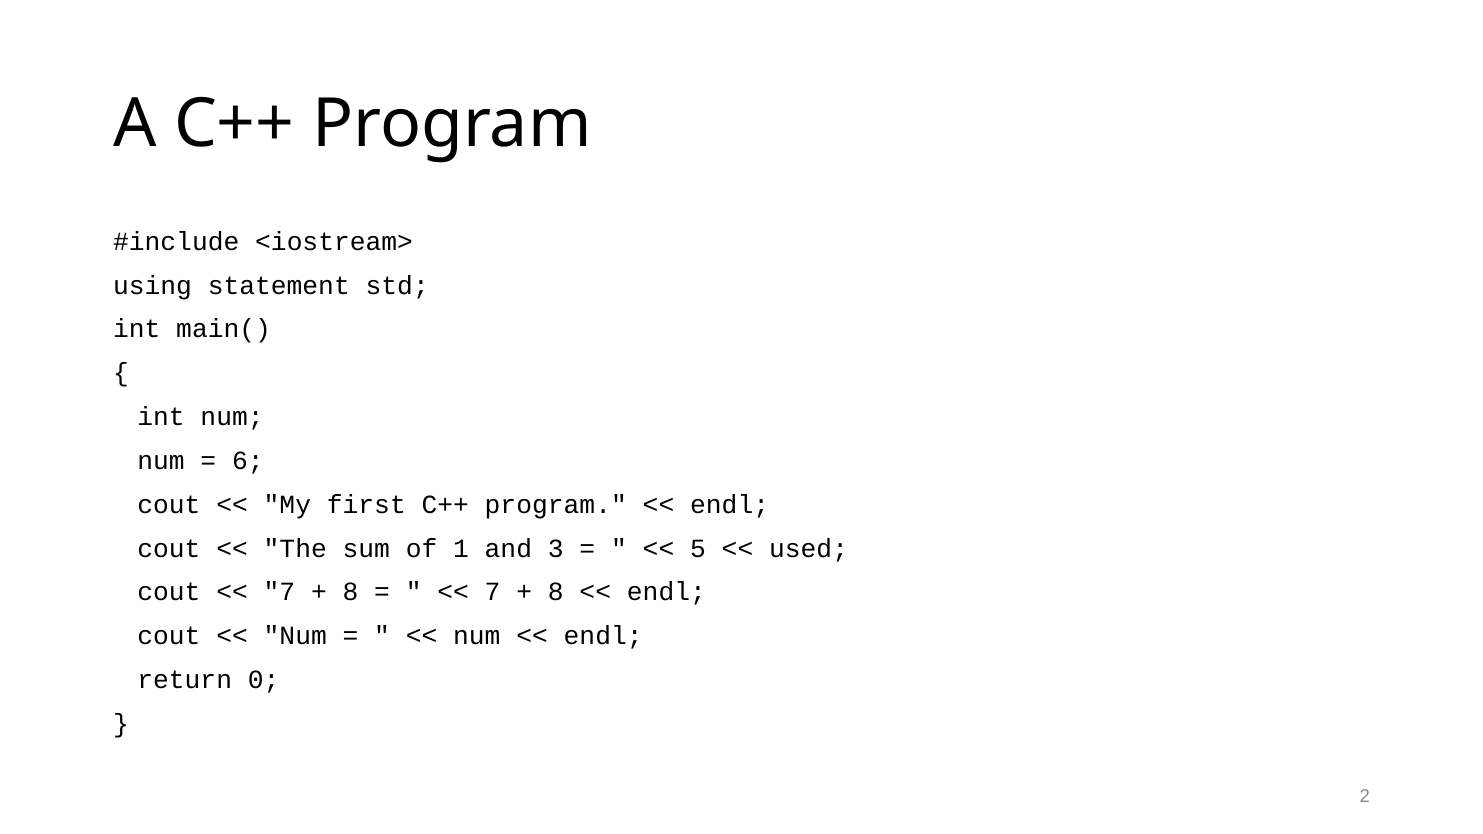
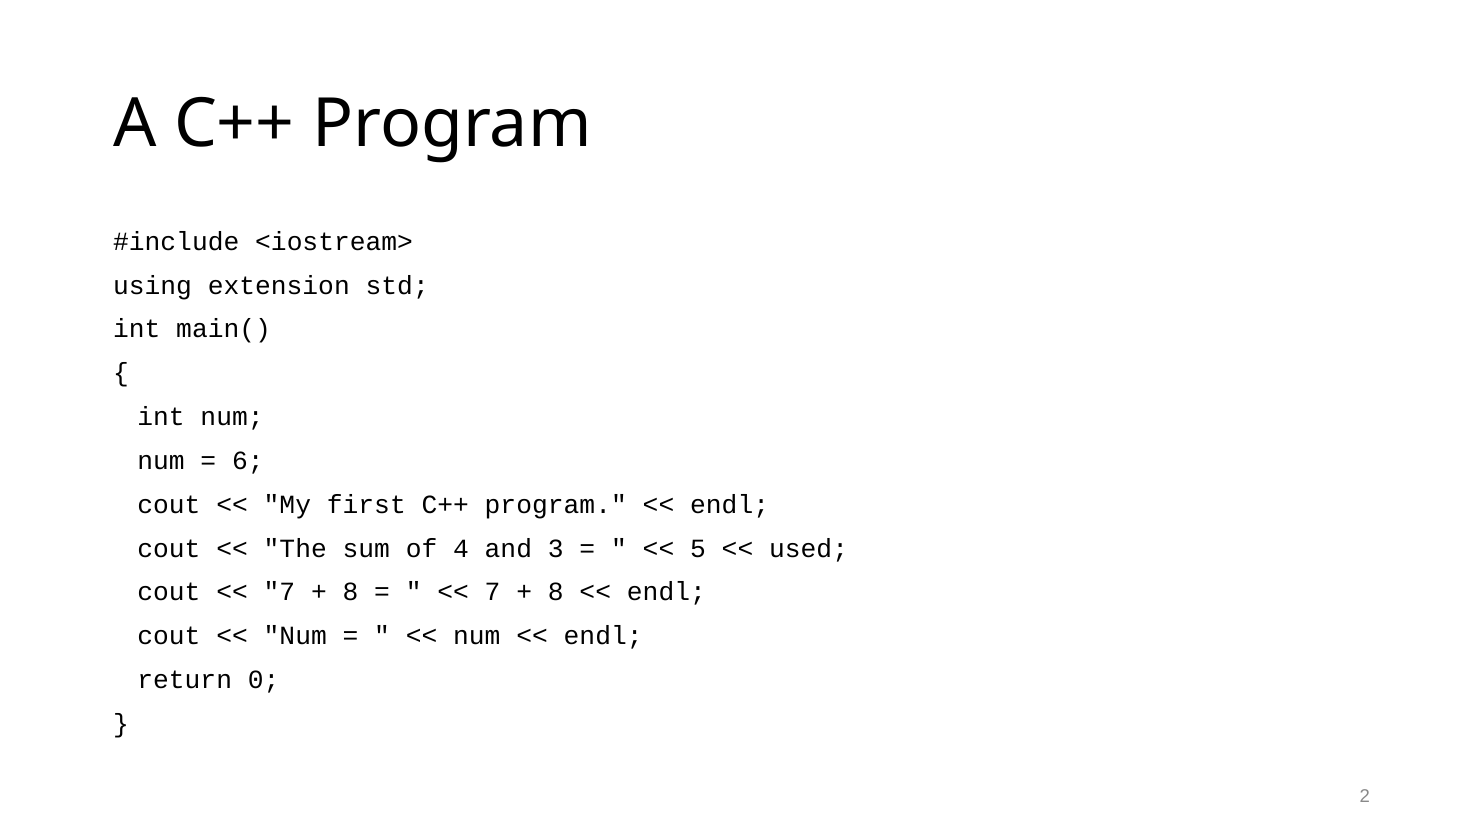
statement: statement -> extension (279, 285)
1: 1 -> 4 (461, 548)
